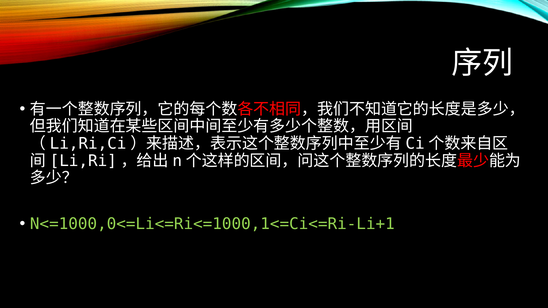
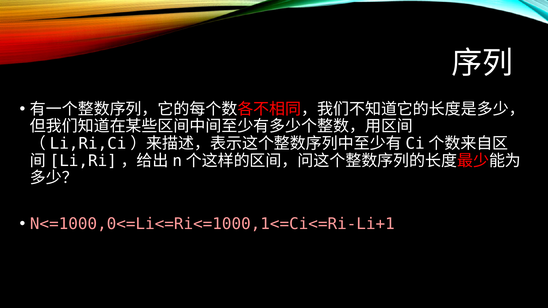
N<=1000,0<=Li<=Ri<=1000,1<=Ci<=Ri-Li+1 colour: light green -> pink (212, 224)
